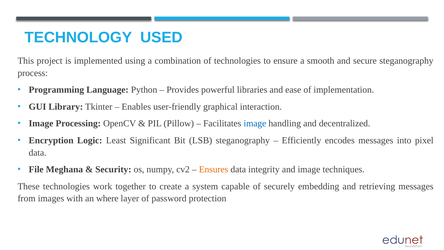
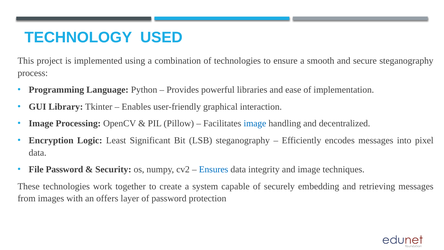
File Meghana: Meghana -> Password (64, 169)
Ensures colour: orange -> blue (214, 169)
where: where -> offers (107, 198)
